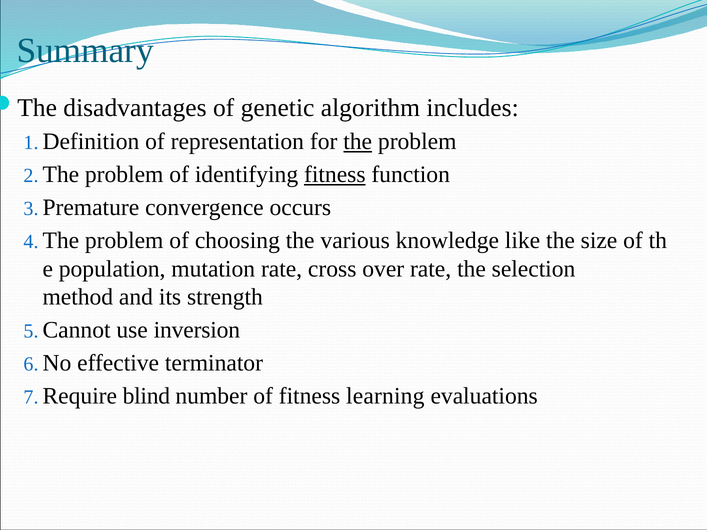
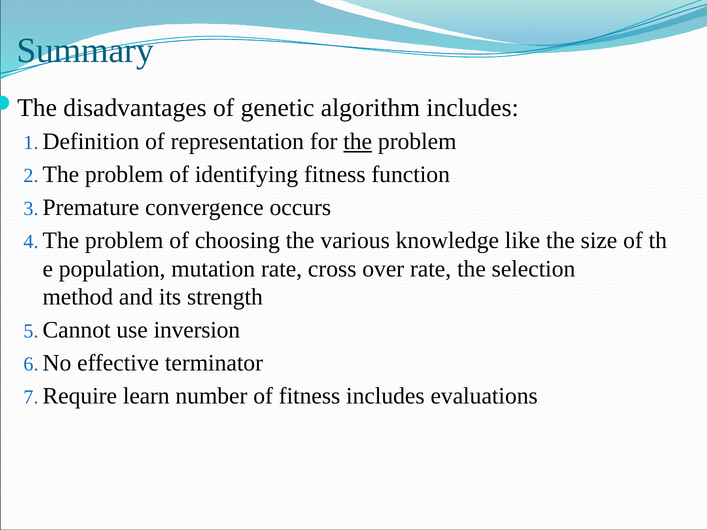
fitness underline: present -> none (335, 175)
blind: blind -> learn (146, 396)
fitness learning: learning -> includes (385, 396)
